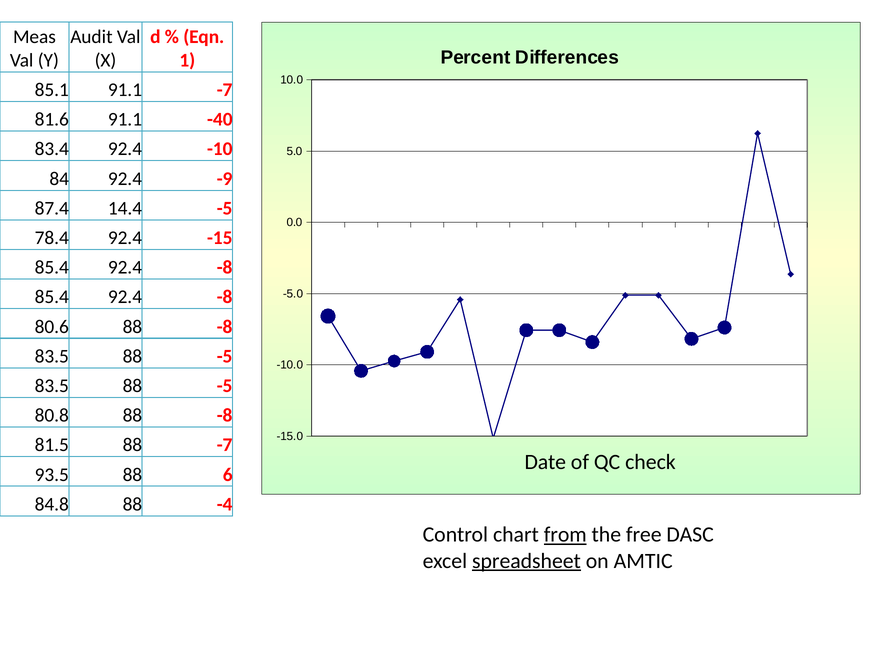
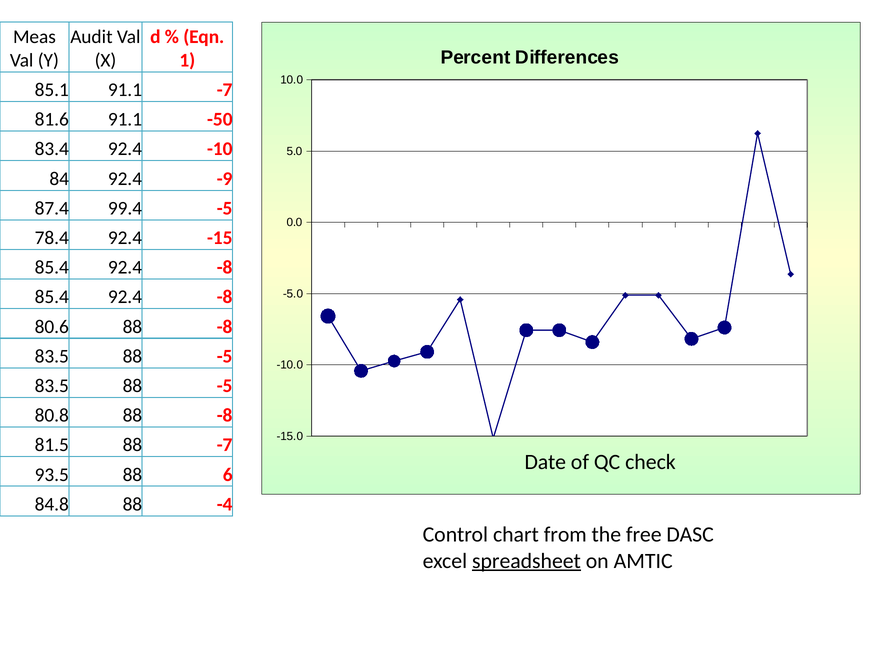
-40: -40 -> -50 (220, 120)
14.4: 14.4 -> 99.4 (125, 208)
from underline: present -> none (565, 535)
